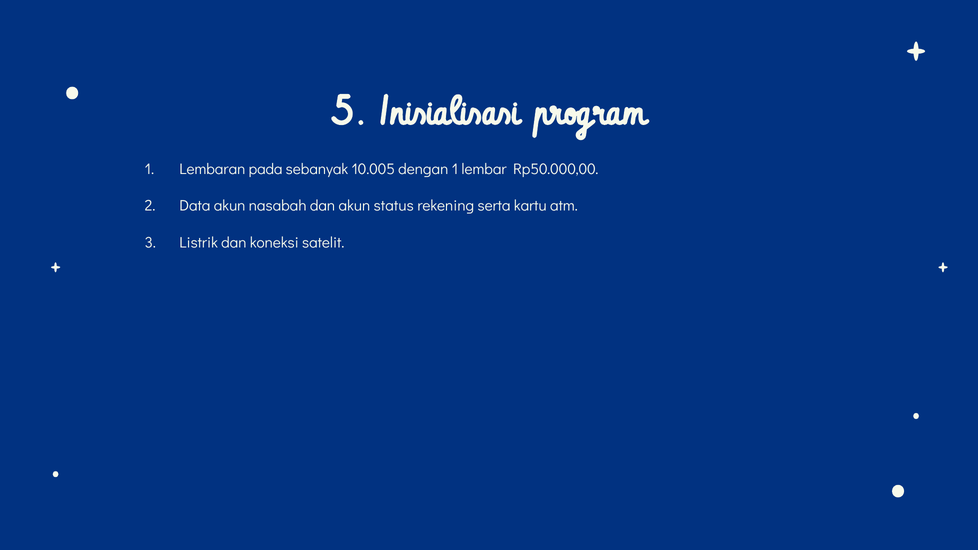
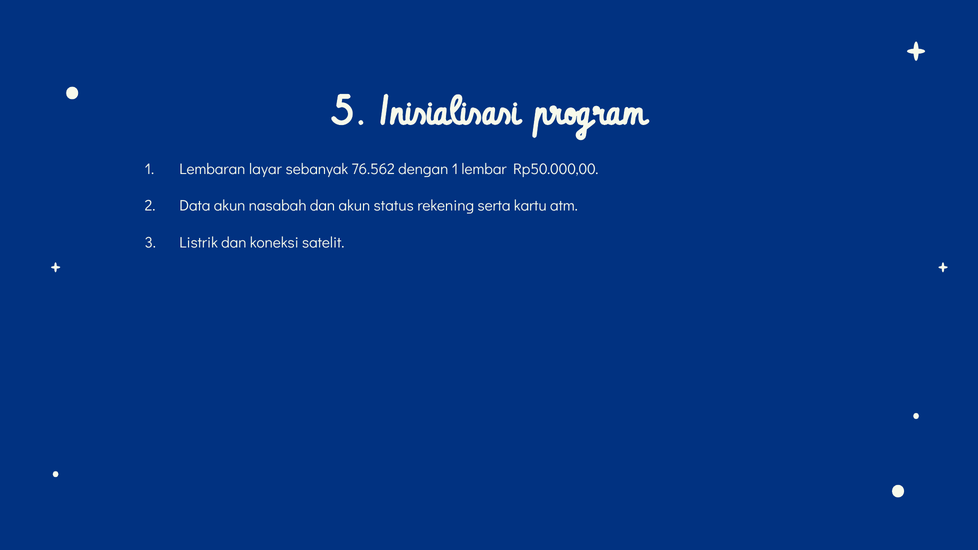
pada: pada -> layar (265, 169)
10.005: 10.005 -> 76.562 (373, 169)
